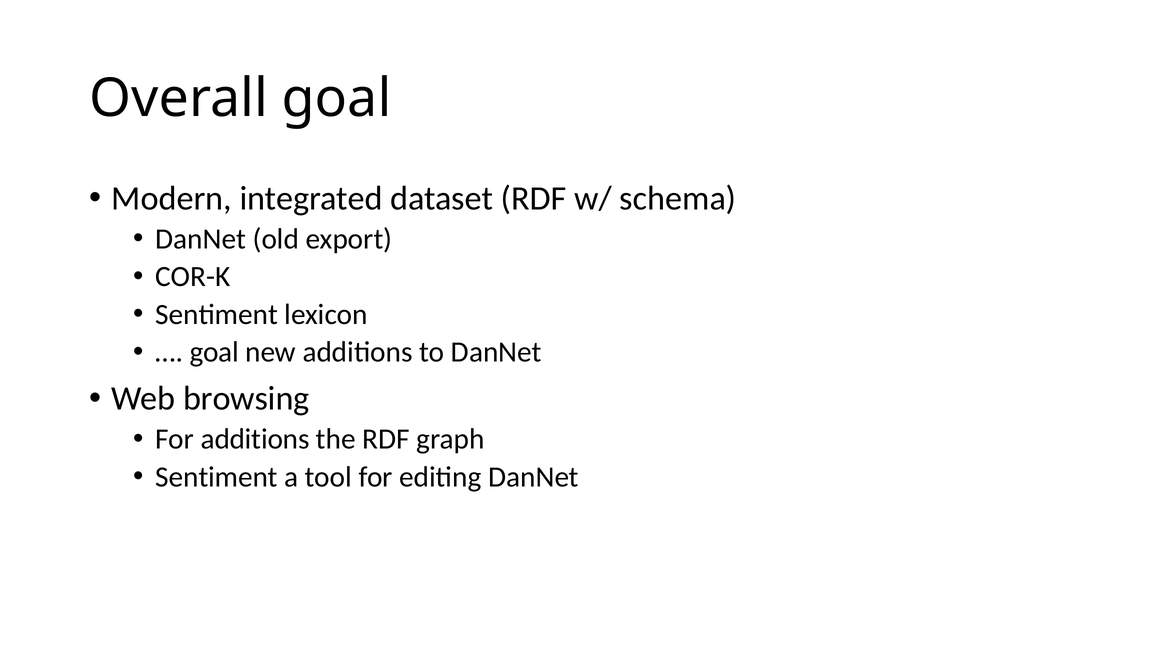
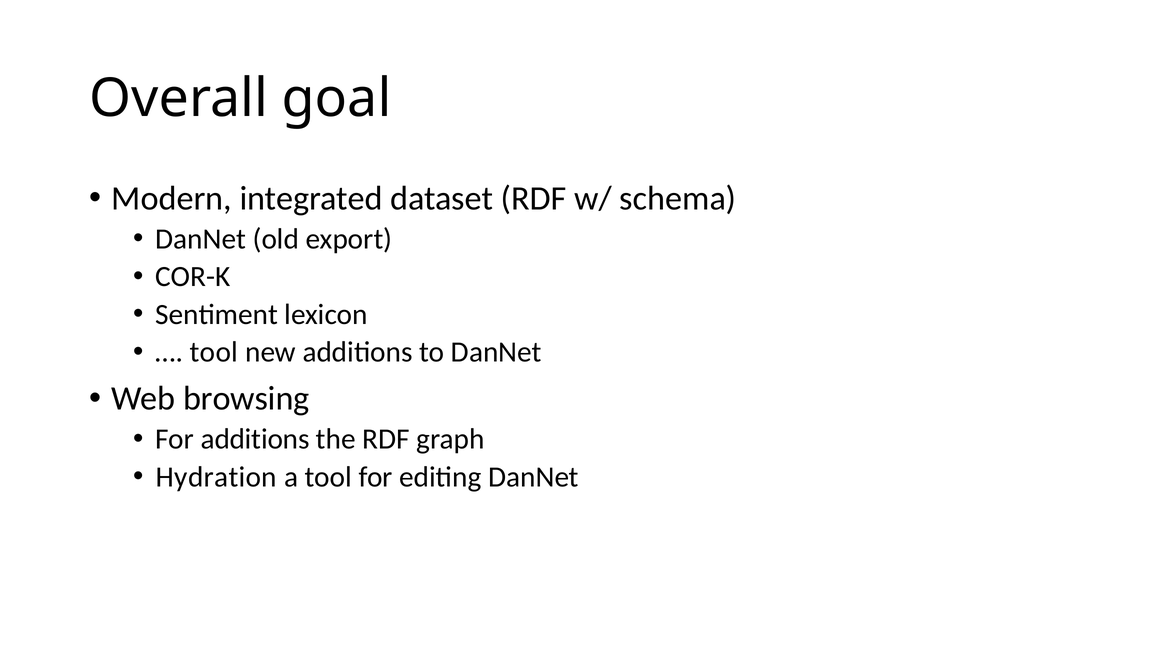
goal: goal -> tool (214, 352)
Sentiment: Sentiment -> Hydration (216, 477)
